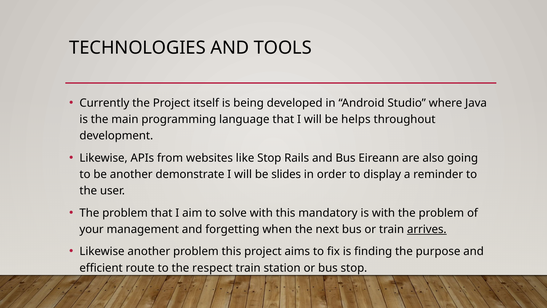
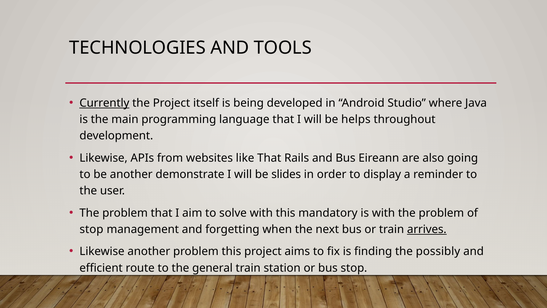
Currently underline: none -> present (104, 103)
like Stop: Stop -> That (269, 158)
your: your -> stop (91, 229)
purpose: purpose -> possibly (438, 251)
respect: respect -> general (212, 268)
